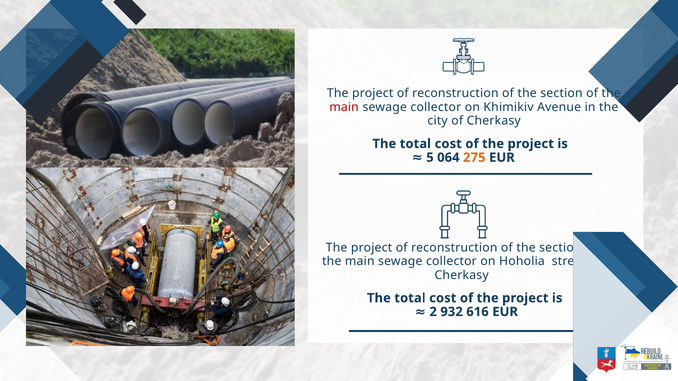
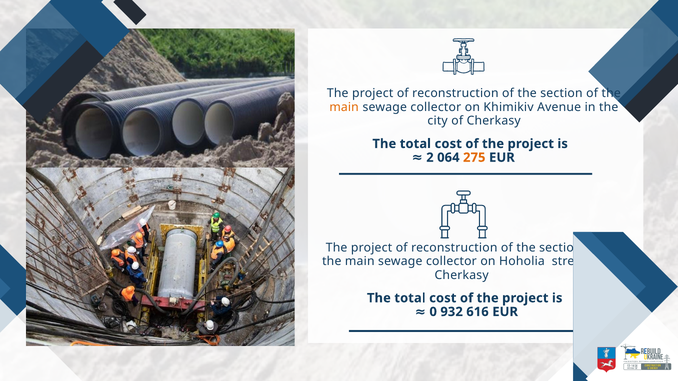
main colour: red -> orange (344, 107)
5: 5 -> 2 (430, 158)
2: 2 -> 0 (433, 312)
